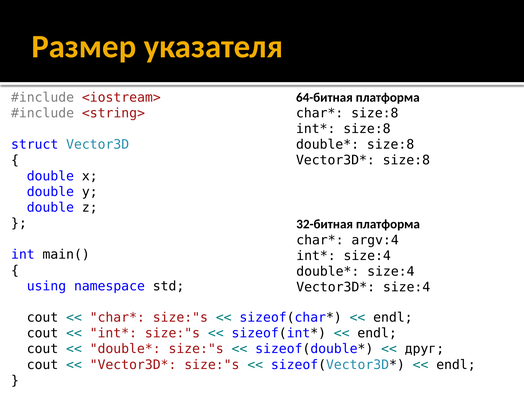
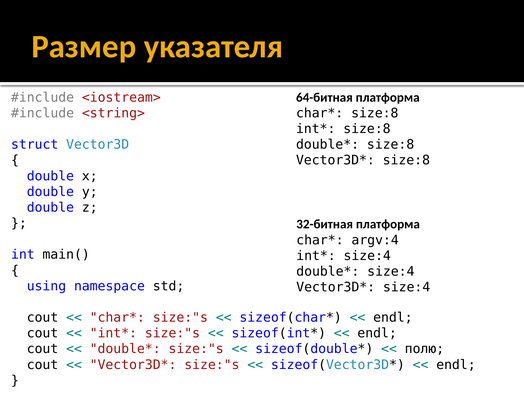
друг: друг -> полю (424, 349)
